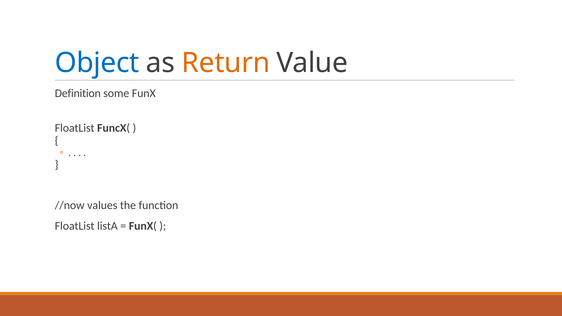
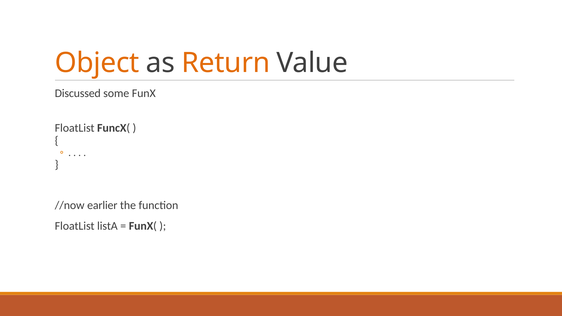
Object colour: blue -> orange (97, 63)
Definition: Definition -> Discussed (78, 93)
values: values -> earlier (102, 205)
